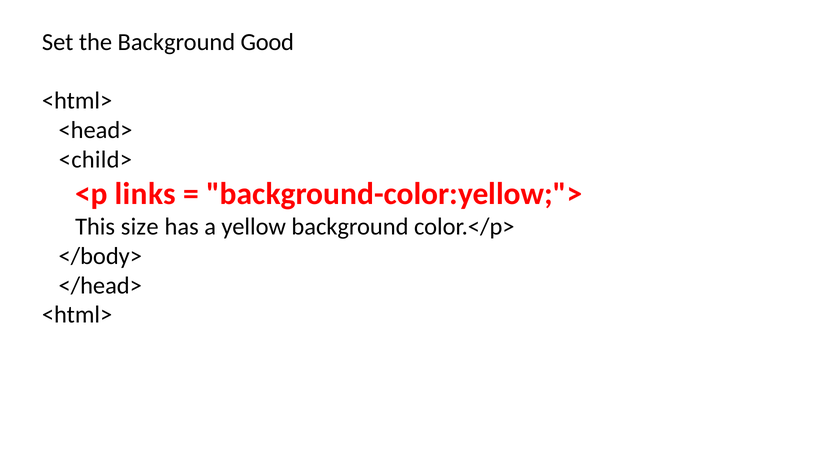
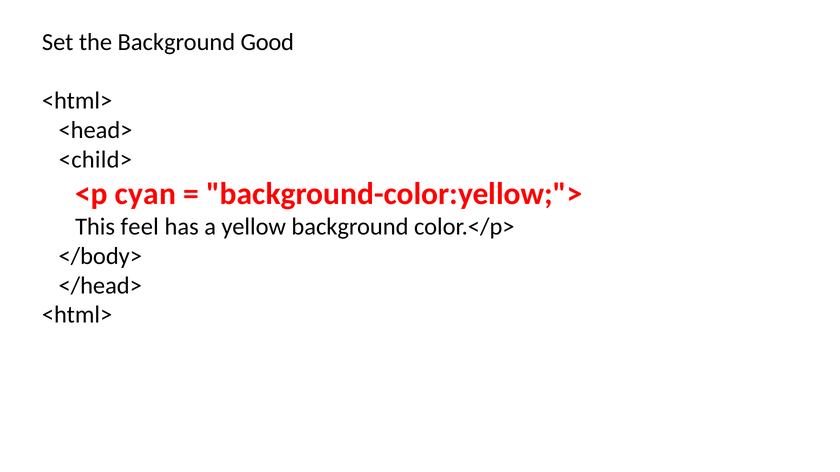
links: links -> cyan (145, 194)
size: size -> feel (140, 227)
